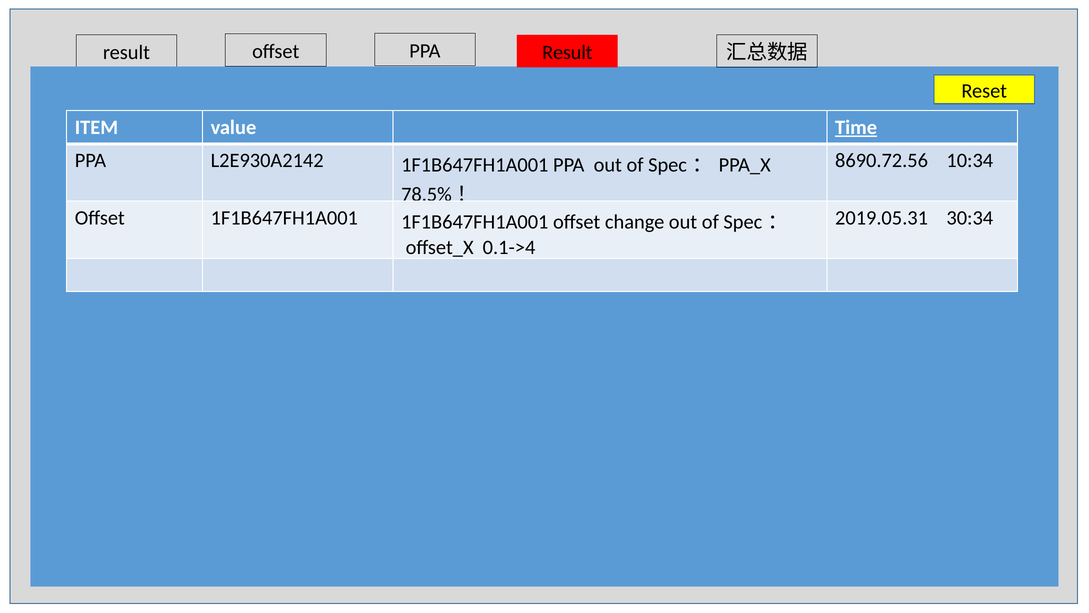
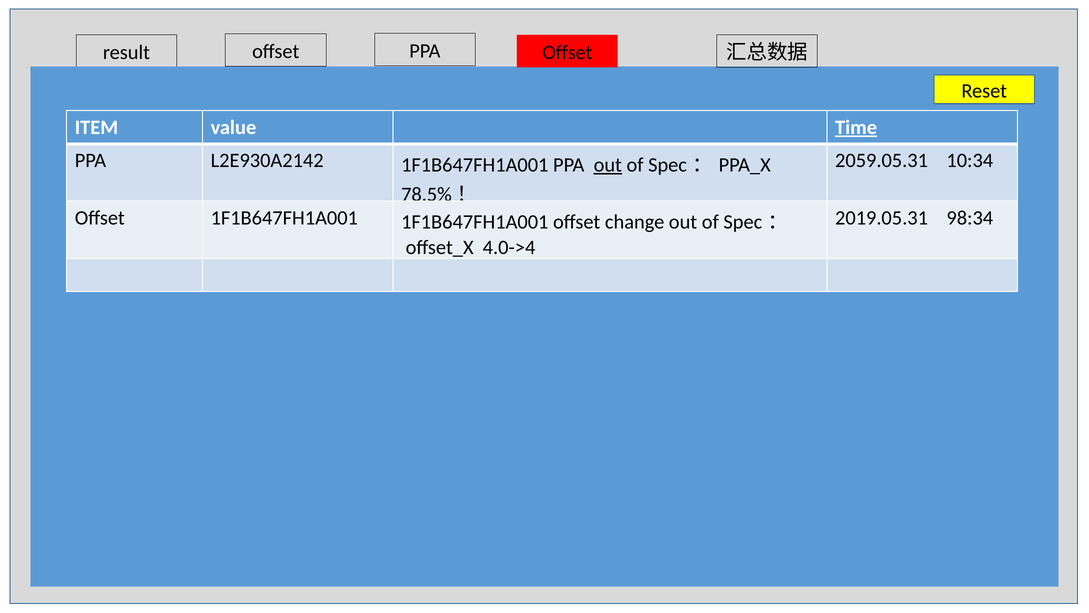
PPA Result: Result -> Offset (567, 52)
out underline: none -> present (608, 165)
8690.72.56: 8690.72.56 -> 2059.05.31 (882, 161)
30:34: 30:34 -> 98:34 (970, 218)
0.1->4: 0.1->4 -> 4.0->4 (509, 247)
